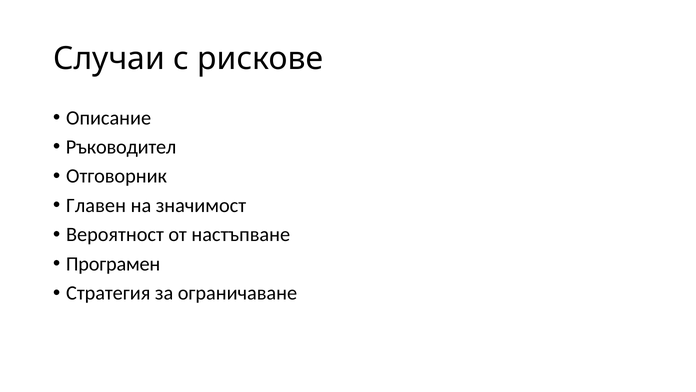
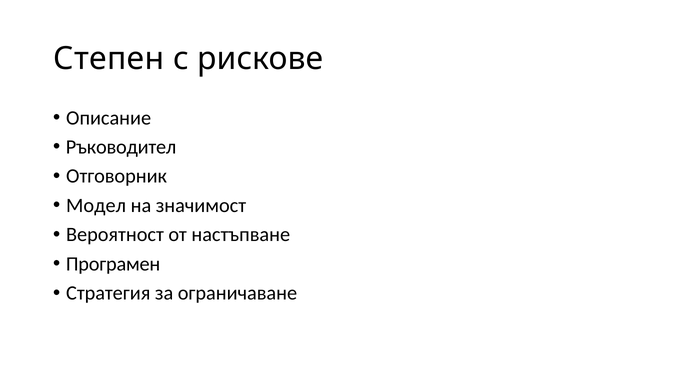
Случаи: Случаи -> Степен (109, 58)
Главен: Главен -> Модел (96, 205)
